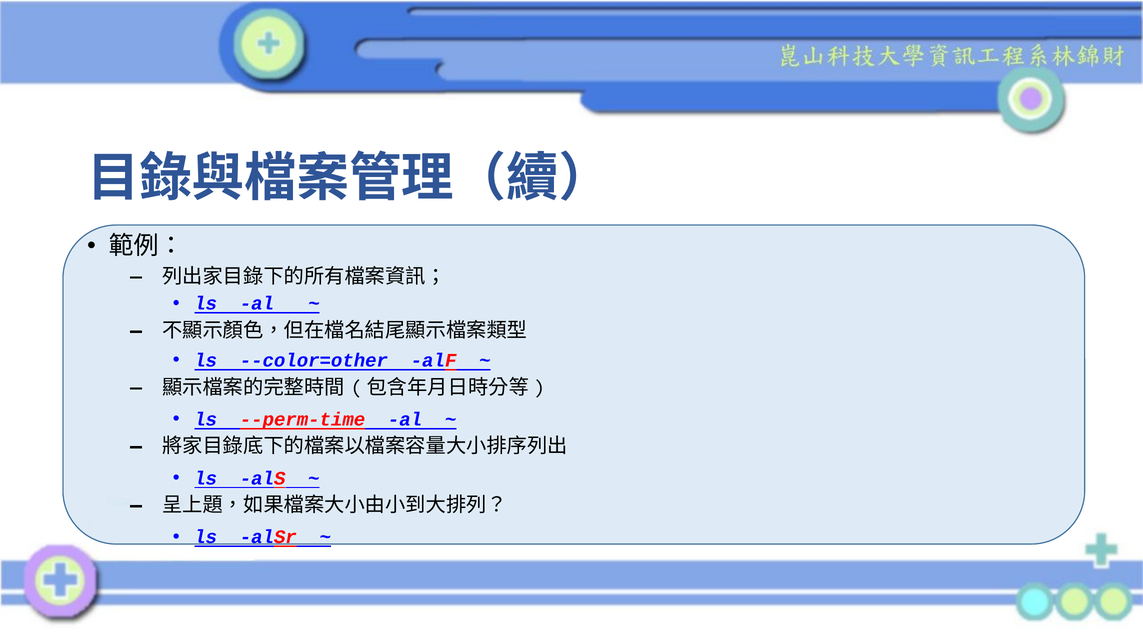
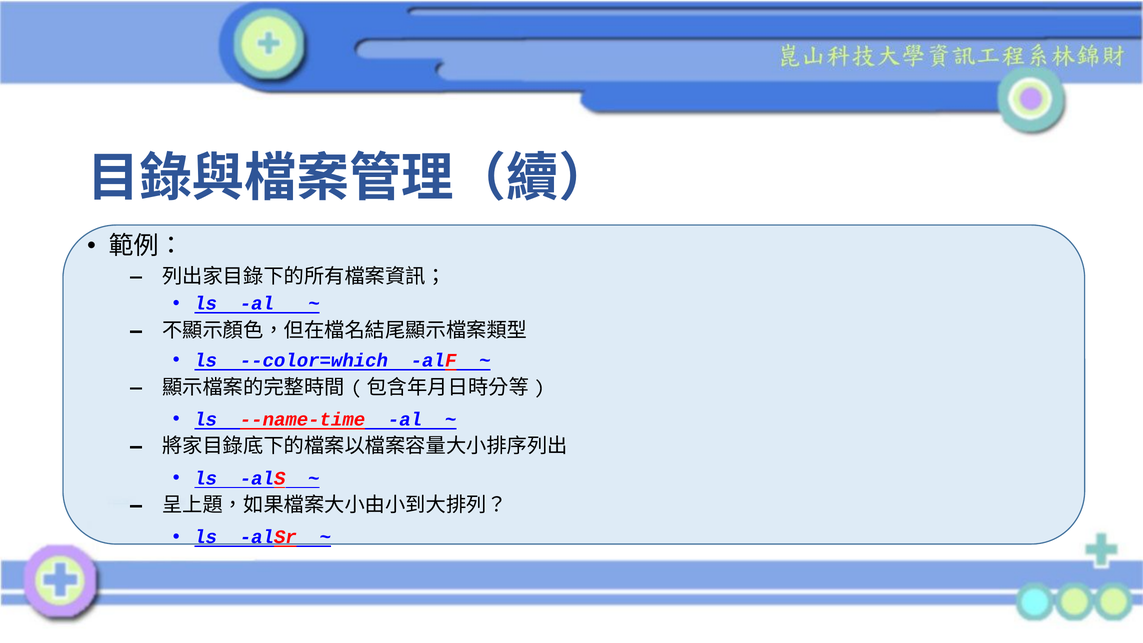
--color=other: --color=other -> --color=which (314, 361)
--perm-time: --perm-time -> --name-time (303, 419)
